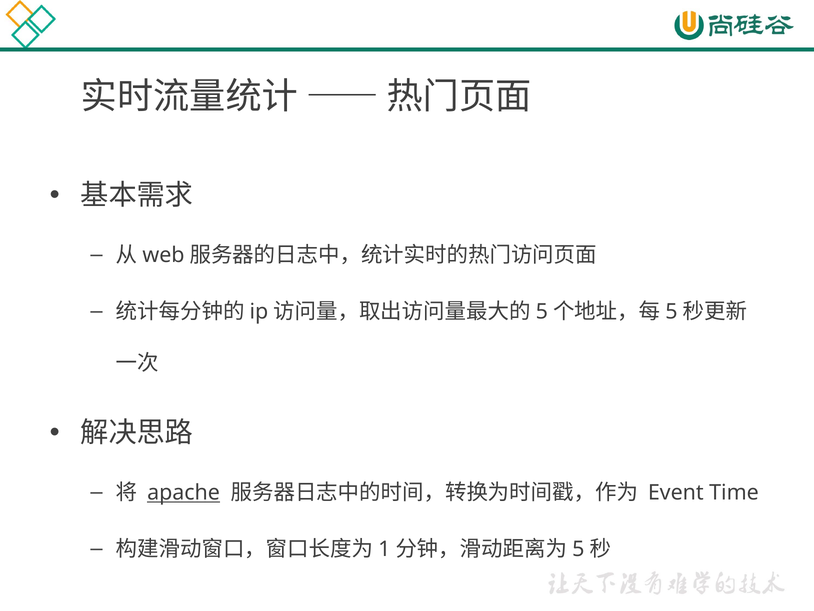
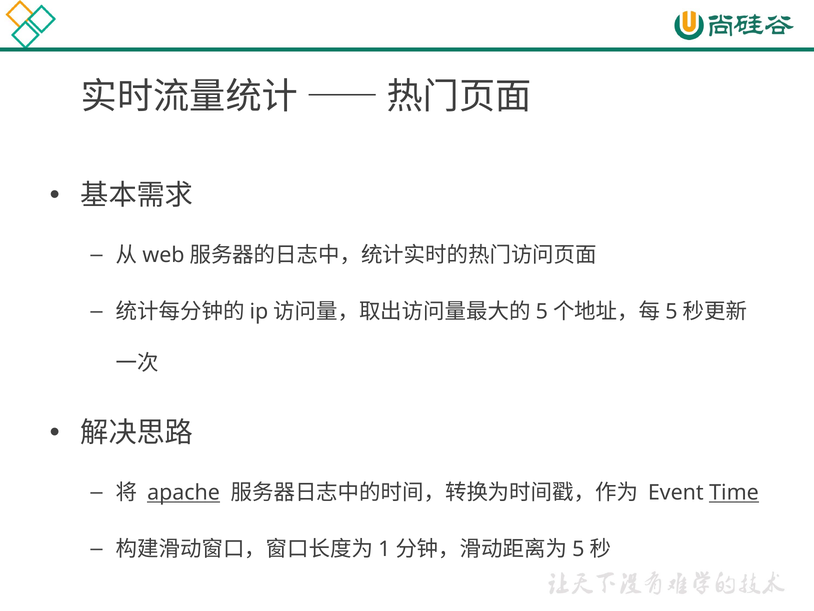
Time underline: none -> present (734, 492)
